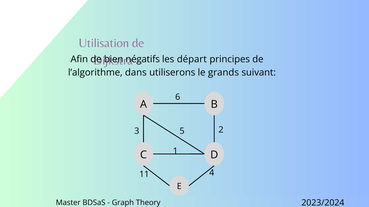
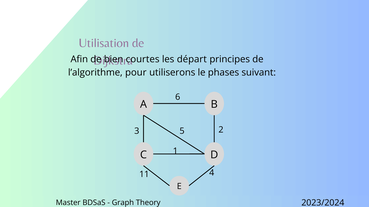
négatifs: négatifs -> courtes (143, 59)
dans: dans -> pour (136, 73)
grands: grands -> phases (224, 73)
